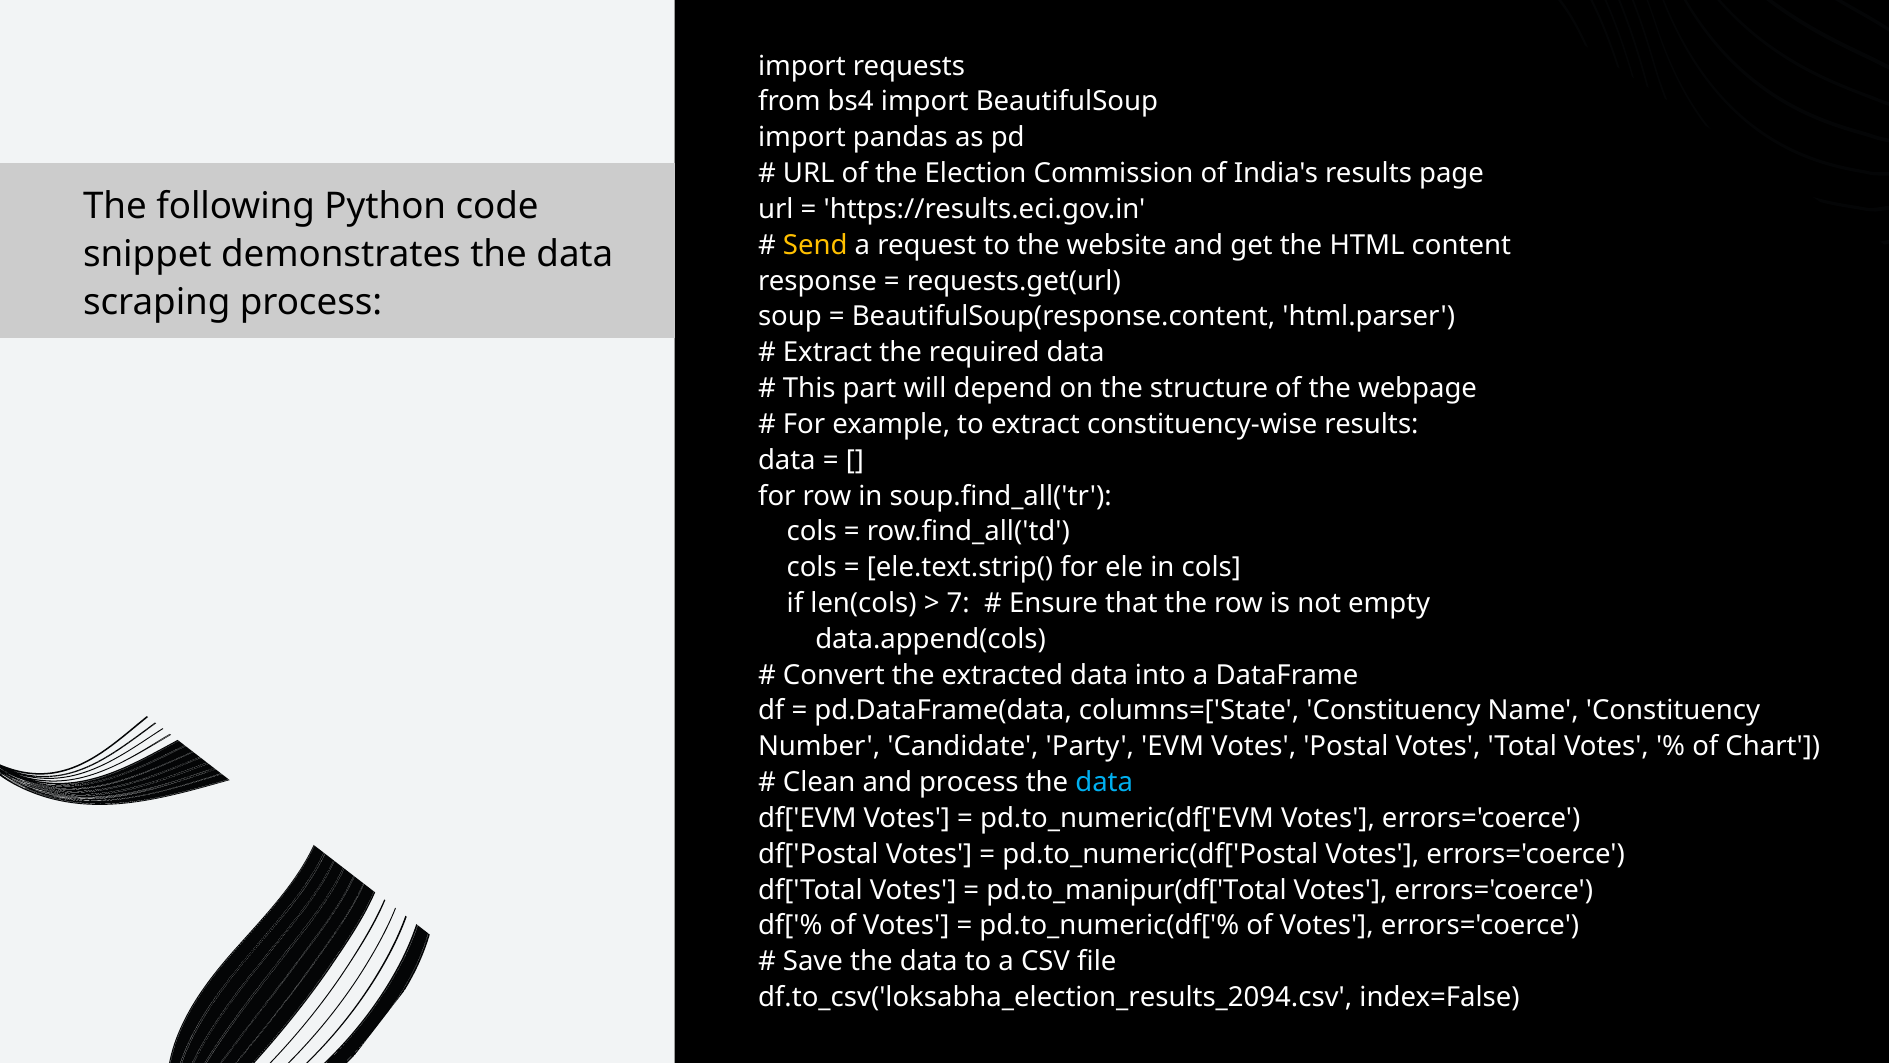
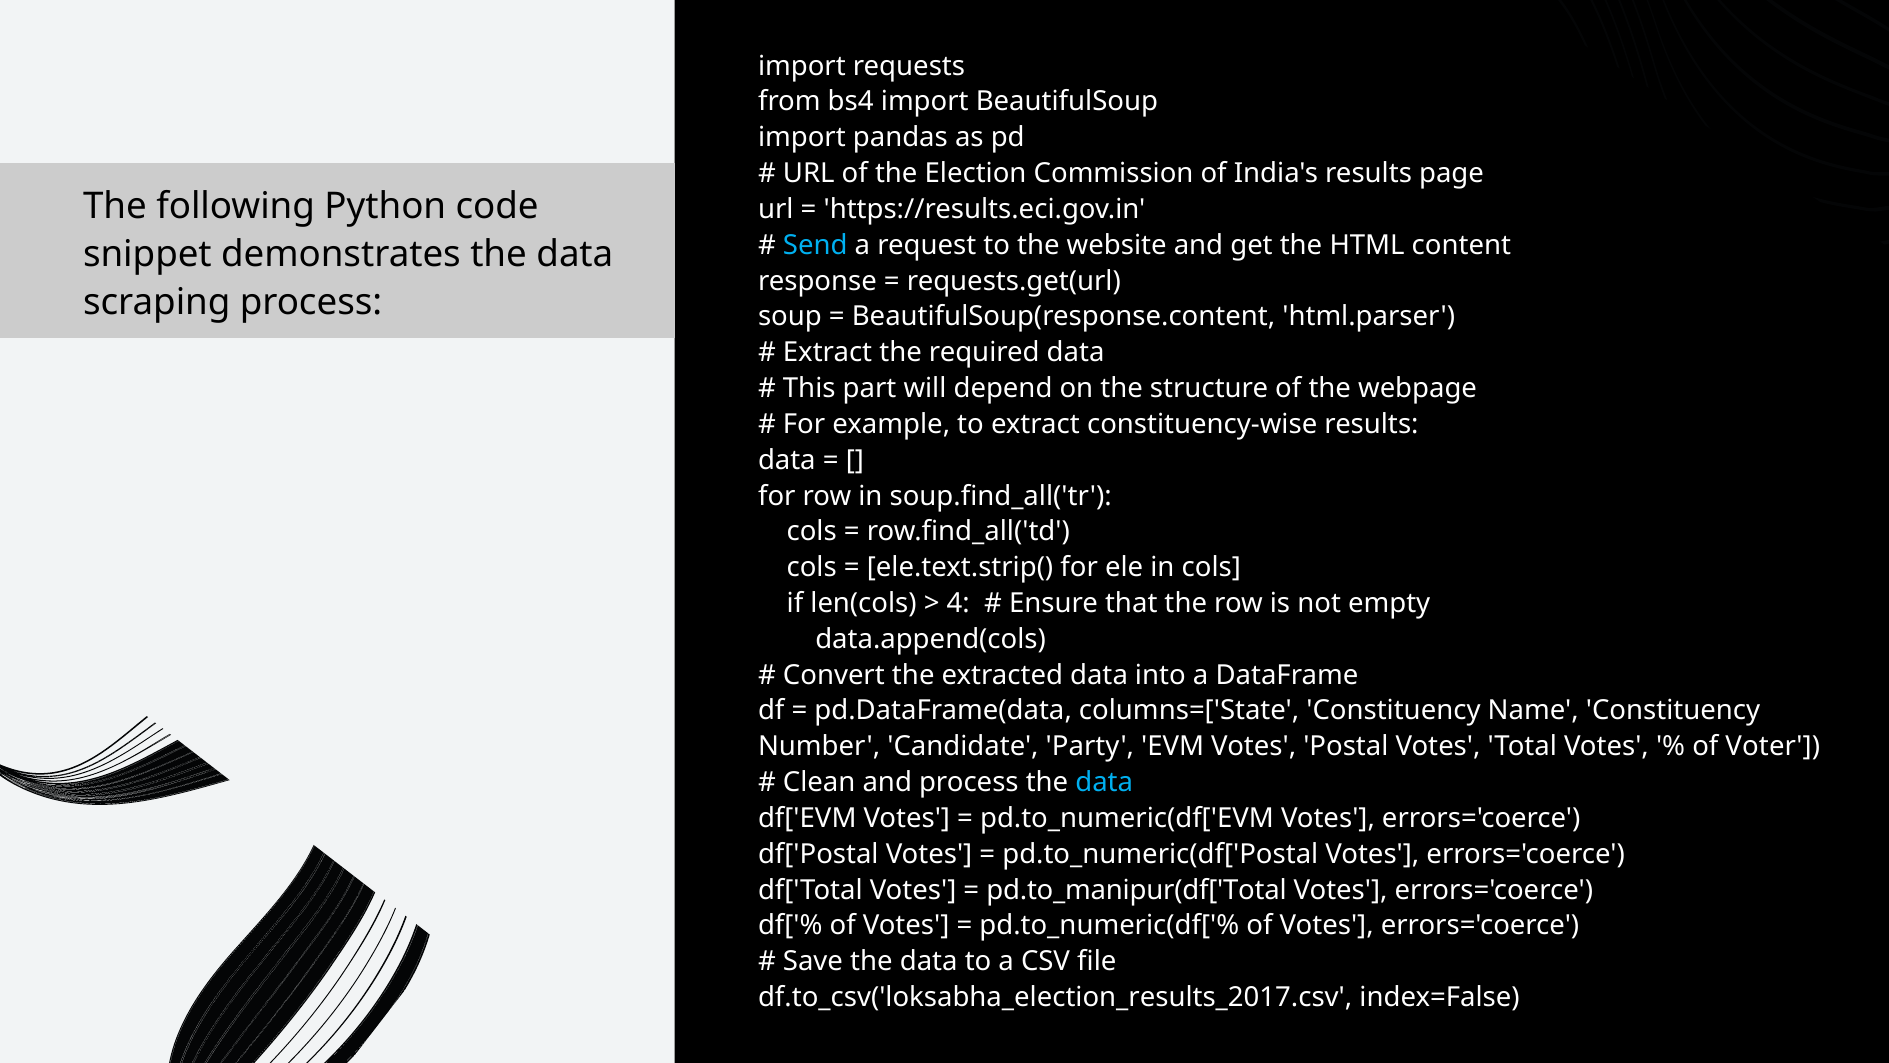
Send colour: yellow -> light blue (815, 245)
7: 7 -> 4 (958, 603)
Chart: Chart -> Voter (1773, 746)
df.to_csv('loksabha_election_results_2094.csv: df.to_csv('loksabha_election_results_2094.csv -> df.to_csv('loksabha_election_results_2017.csv (1055, 997)
